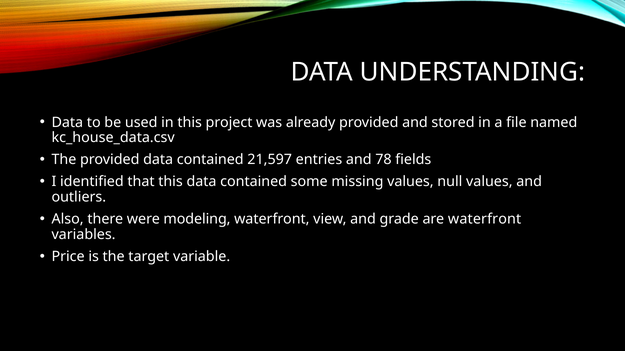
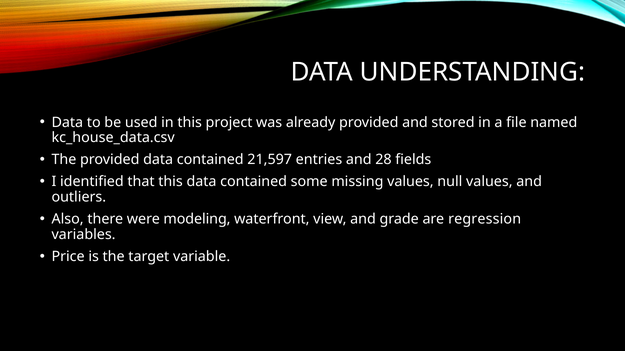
78: 78 -> 28 (383, 160)
are waterfront: waterfront -> regression (485, 219)
